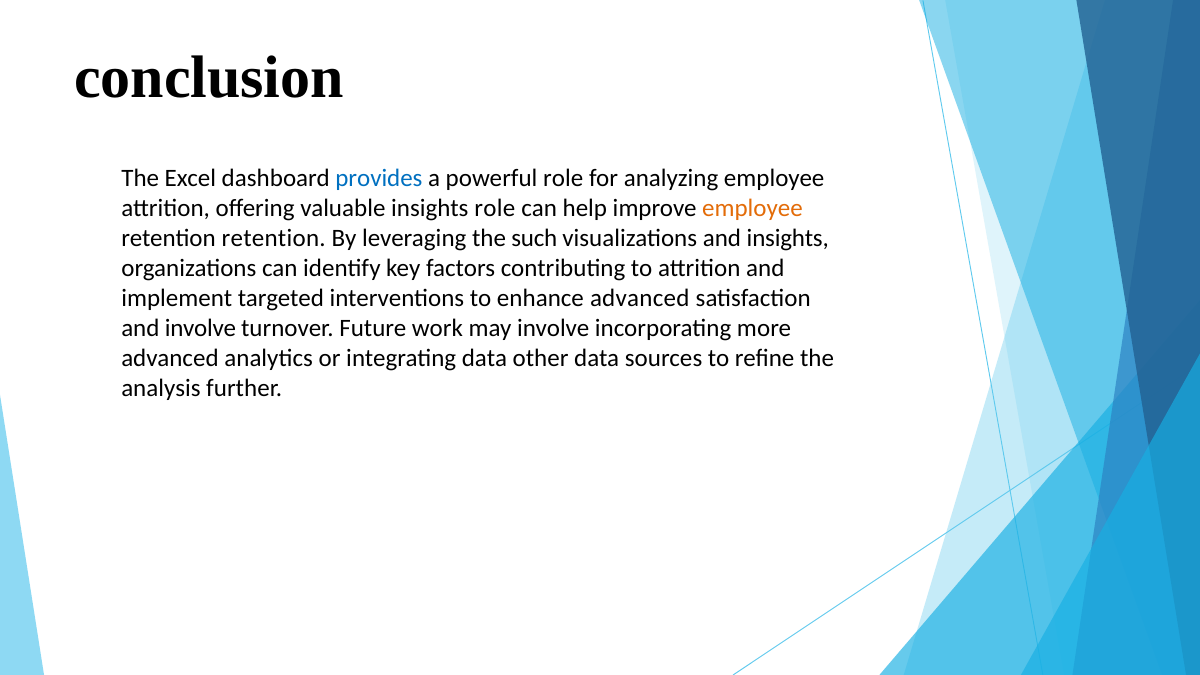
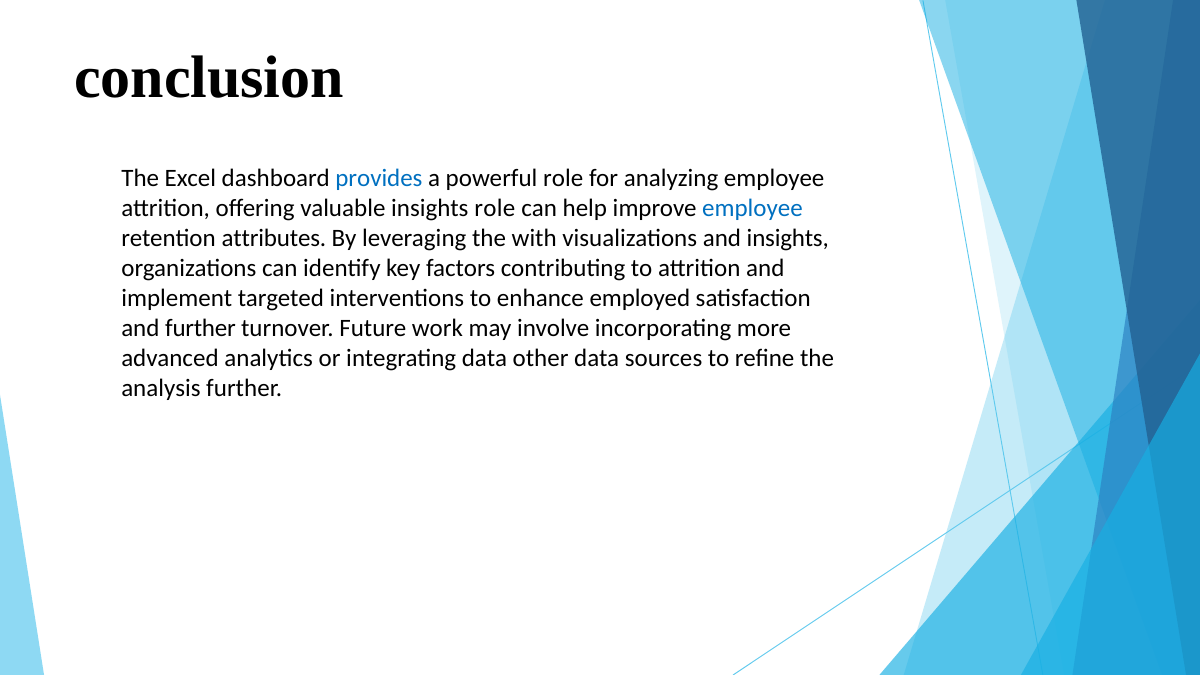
employee colour: orange -> blue (752, 209)
retention retention: retention -> attributes (274, 239)
such: such -> with (534, 239)
enhance advanced: advanced -> employed (640, 299)
and involve: involve -> further (200, 329)
